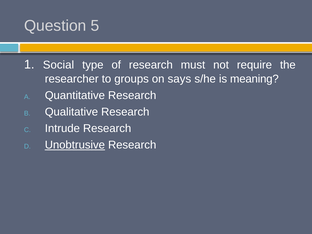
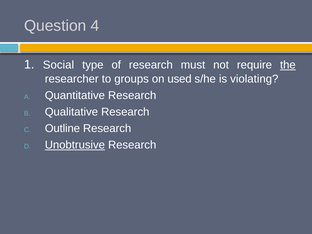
5: 5 -> 4 (95, 26)
the underline: none -> present (288, 65)
says: says -> used (180, 79)
meaning: meaning -> violating (254, 79)
Intrude: Intrude -> Outline (62, 128)
